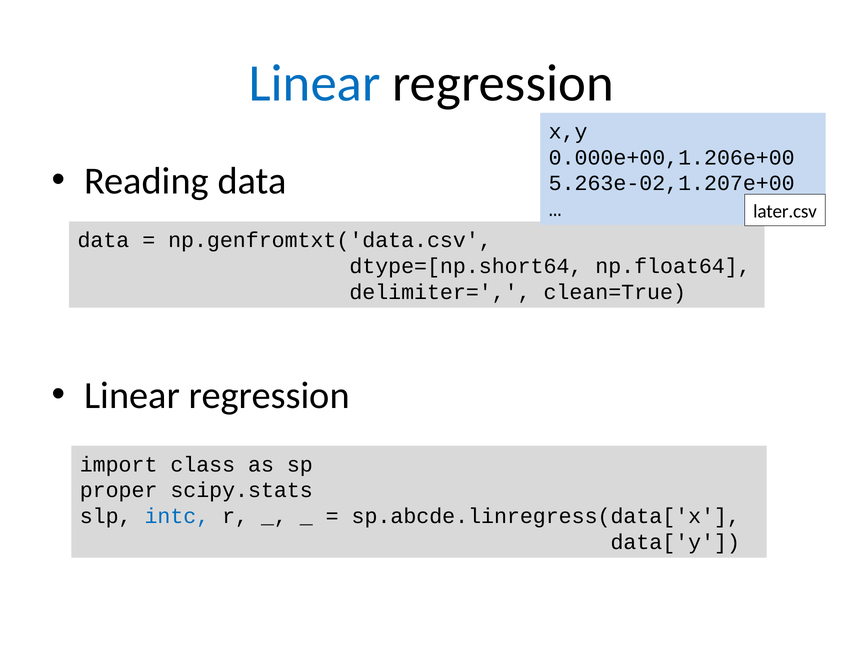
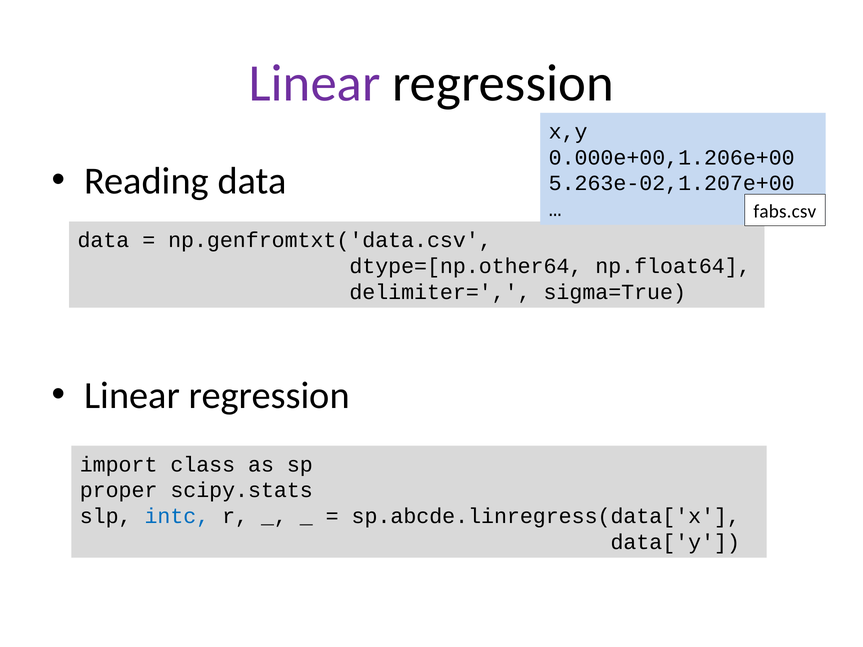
Linear colour: blue -> purple (315, 84)
later.csv: later.csv -> fabs.csv (785, 211)
dtype=[np.short64: dtype=[np.short64 -> dtype=[np.other64 (466, 266)
clean=True: clean=True -> sigma=True (615, 292)
